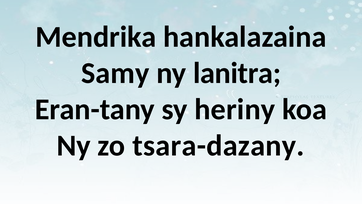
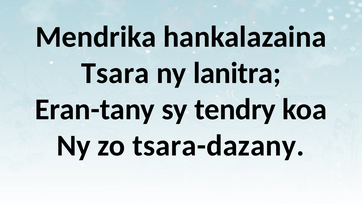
Samy: Samy -> Tsara (115, 73)
heriny: heriny -> tendry (235, 109)
